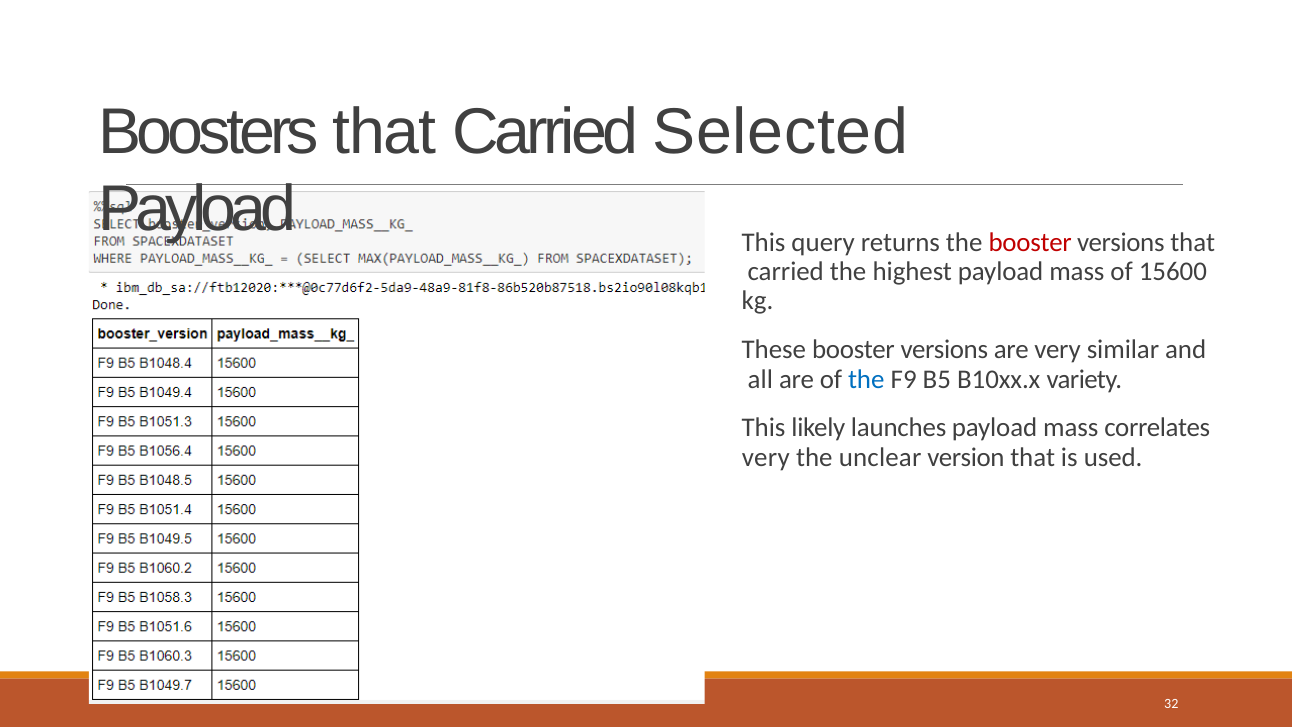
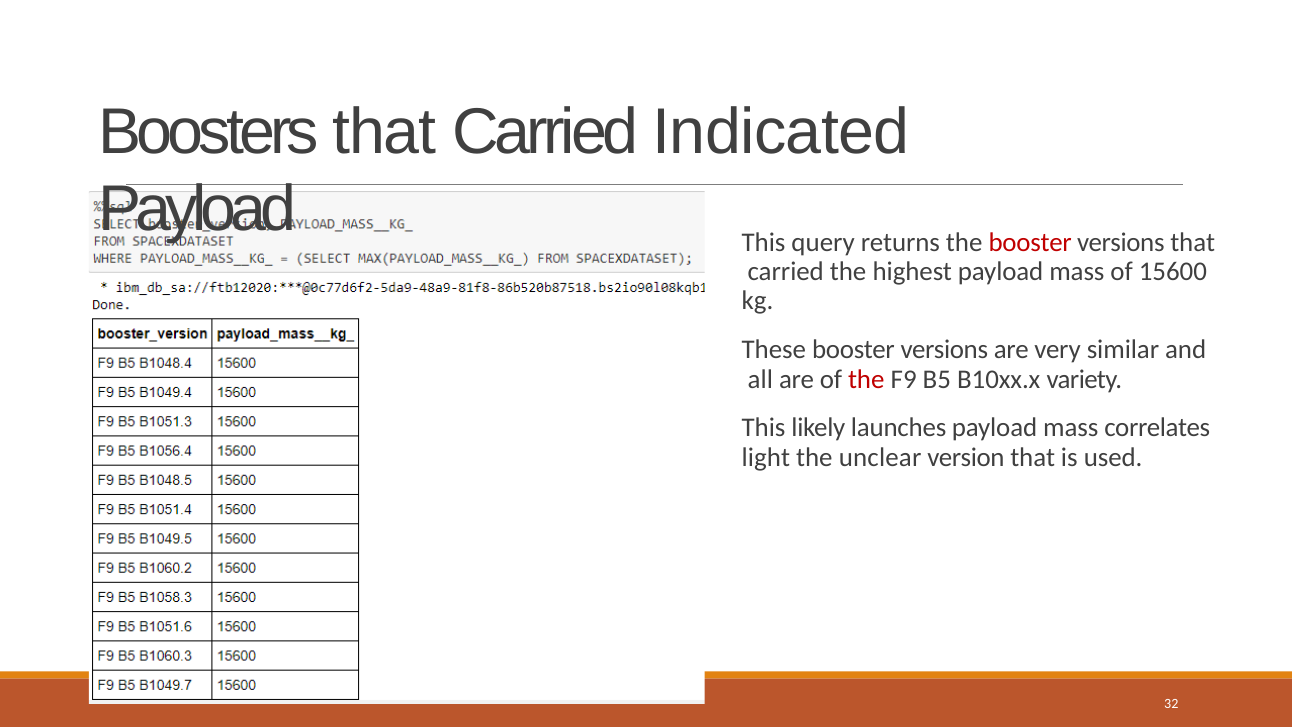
Selected: Selected -> Indicated (781, 132)
the colour: blue -> red (866, 379)
very: very -> light (766, 457)
